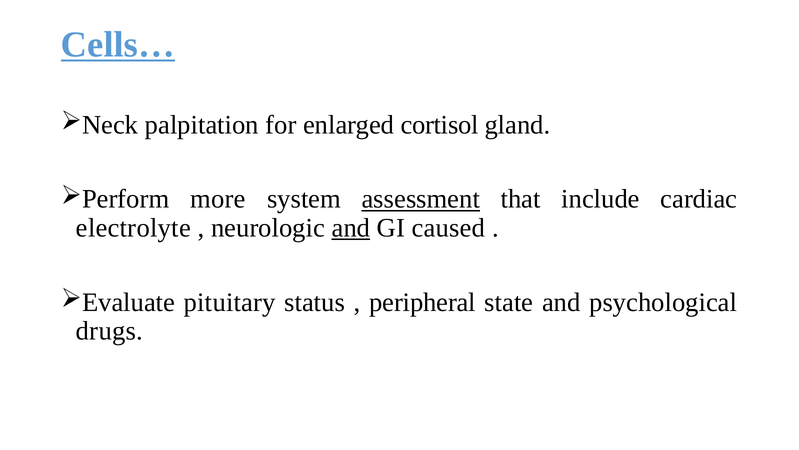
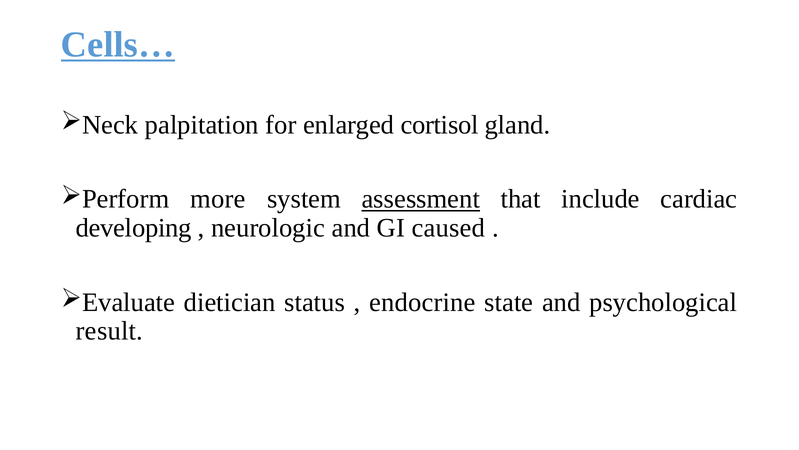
electrolyte: electrolyte -> developing (134, 228)
and underline: present -> none (351, 228)
pituitary: pituitary -> dietician (230, 302)
peripheral: peripheral -> endocrine (422, 302)
drugs: drugs -> result (109, 331)
